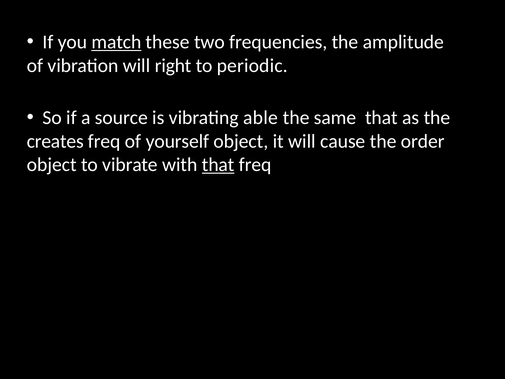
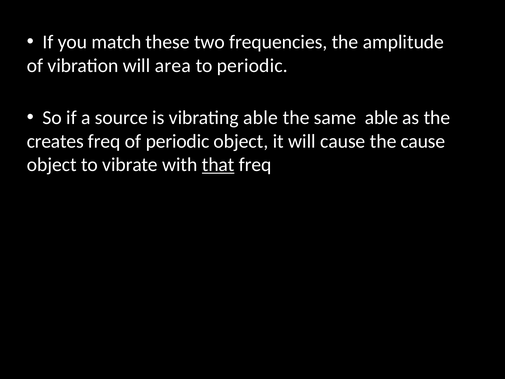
match underline: present -> none (116, 42)
right: right -> area (173, 66)
same that: that -> able (382, 118)
of yourself: yourself -> periodic (177, 141)
the order: order -> cause (423, 141)
